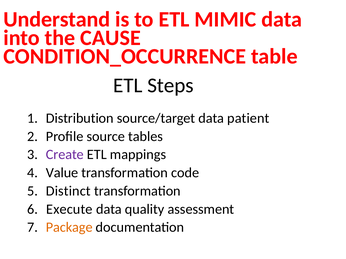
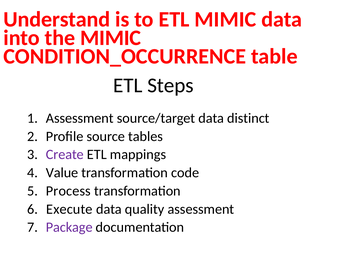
the CAUSE: CAUSE -> MIMIC (111, 38)
Distribution: Distribution -> Assessment (80, 118)
patient: patient -> distinct (248, 118)
Distinct: Distinct -> Process (68, 191)
Package colour: orange -> purple (69, 228)
